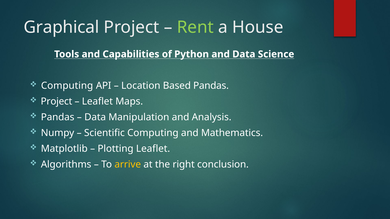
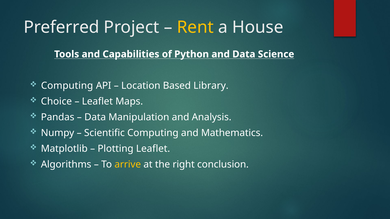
Graphical: Graphical -> Preferred (61, 27)
Rent colour: light green -> yellow (195, 27)
Based Pandas: Pandas -> Library (211, 86)
Project: Project -> Choice (56, 102)
